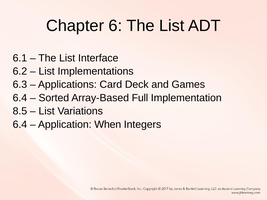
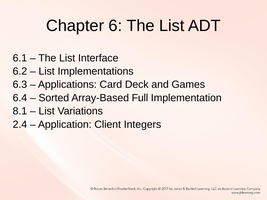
8.5: 8.5 -> 8.1 (20, 111)
6.4: 6.4 -> 2.4 (20, 125)
When: When -> Client (108, 125)
